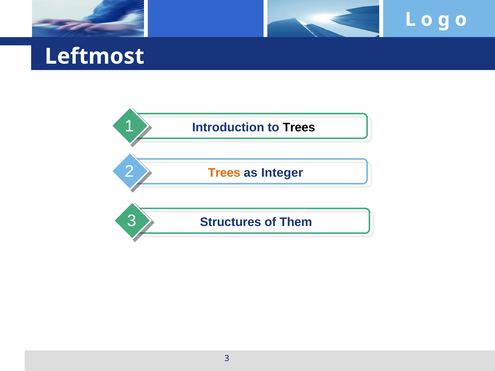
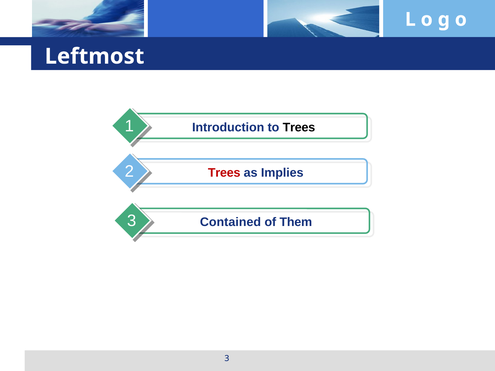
Trees colour: orange -> red (224, 173)
Integer: Integer -> Implies (282, 173)
Structures: Structures -> Contained (230, 222)
